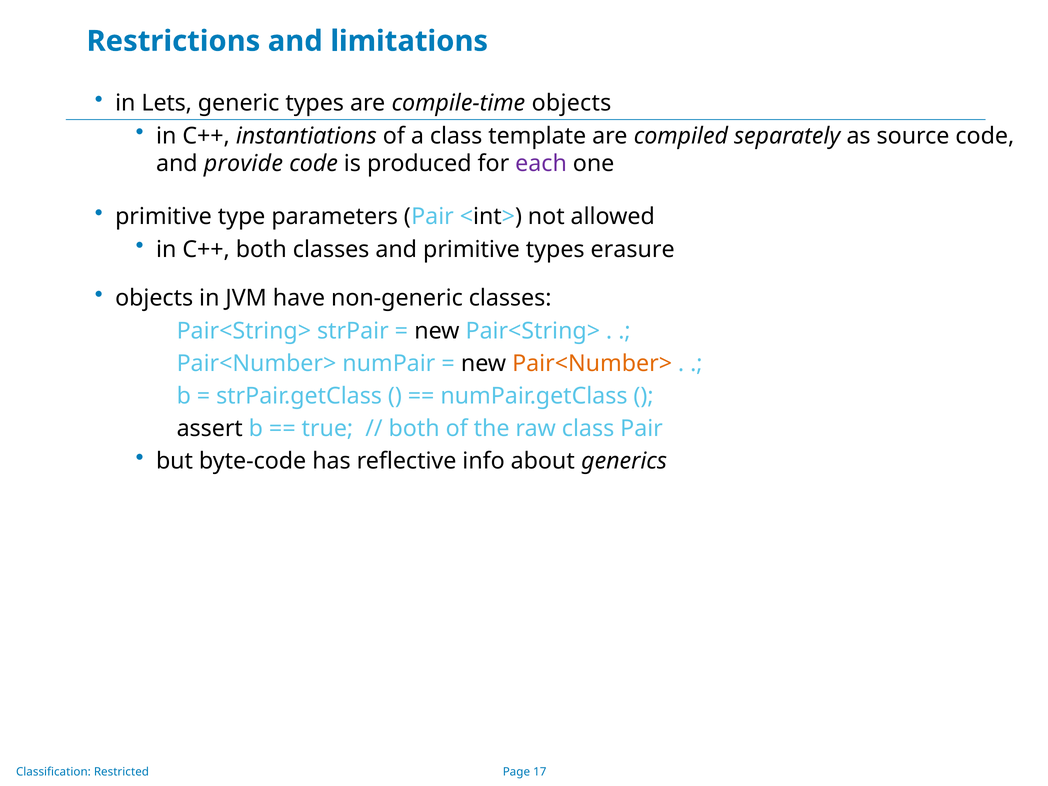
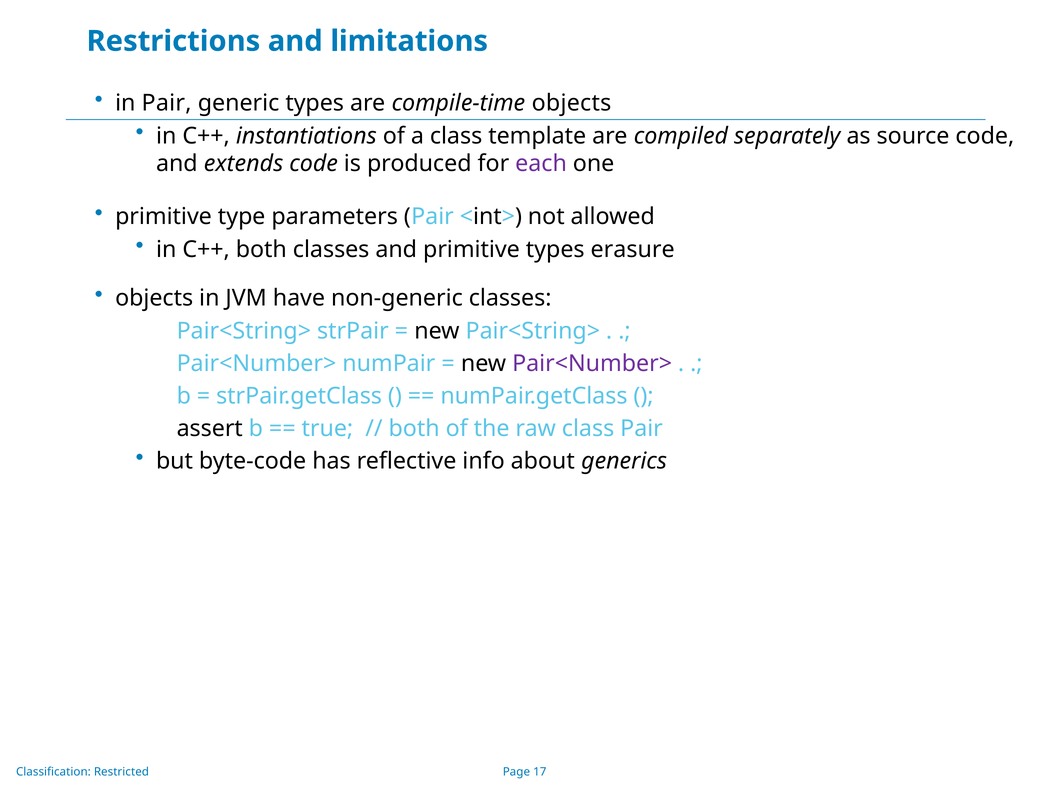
in Lets: Lets -> Pair (167, 103)
provide: provide -> extends (244, 164)
Pair<Number> colour: orange -> purple (592, 363)
